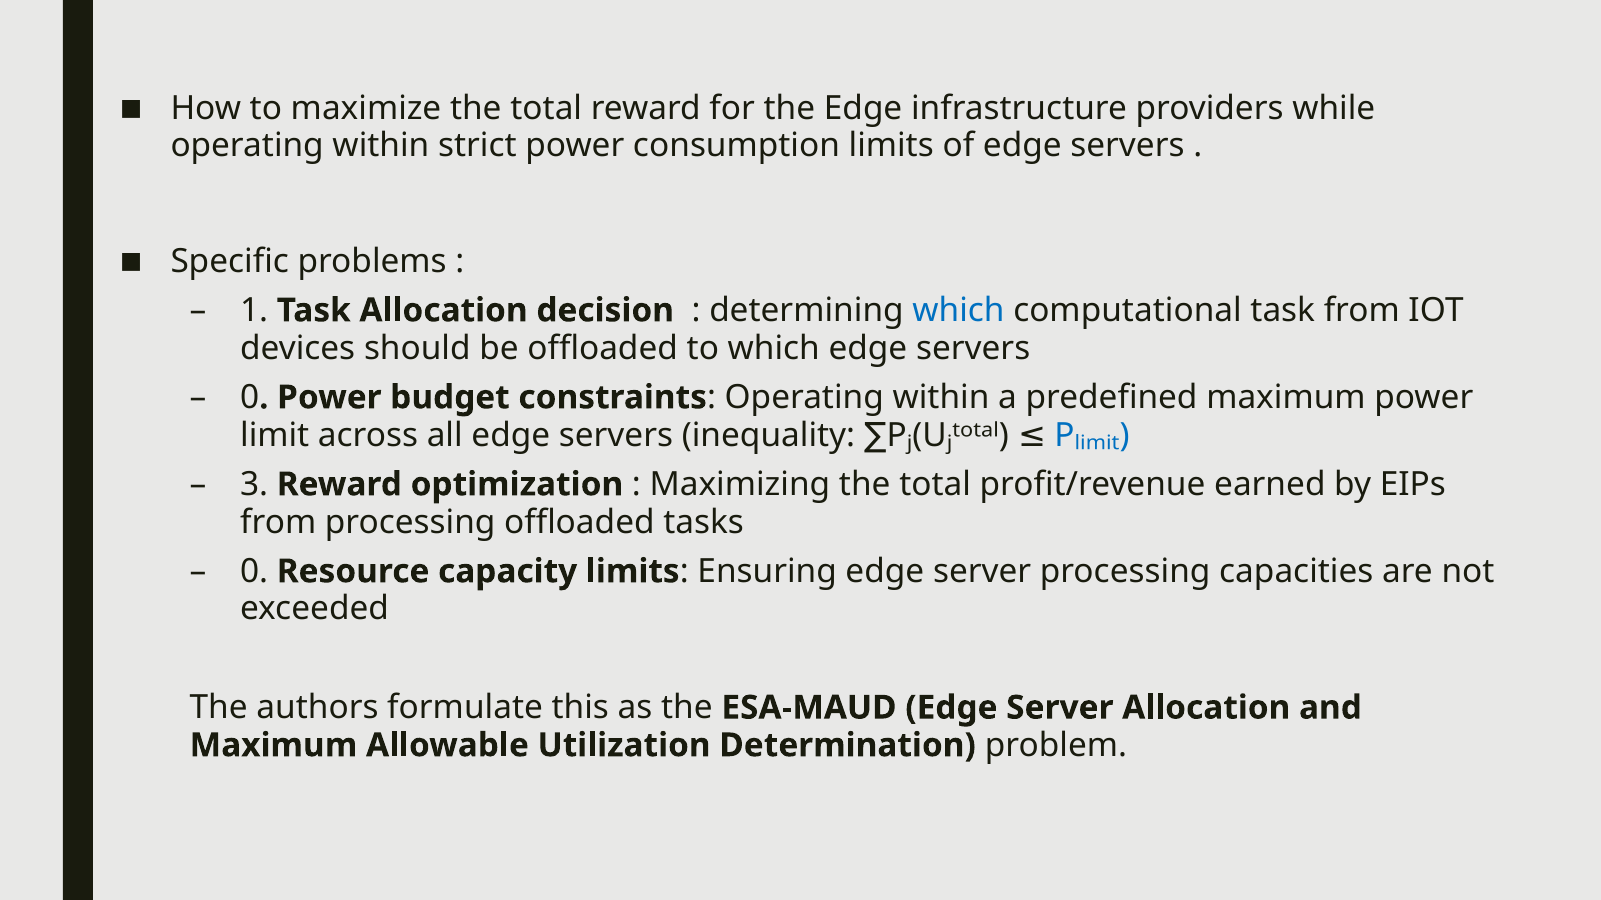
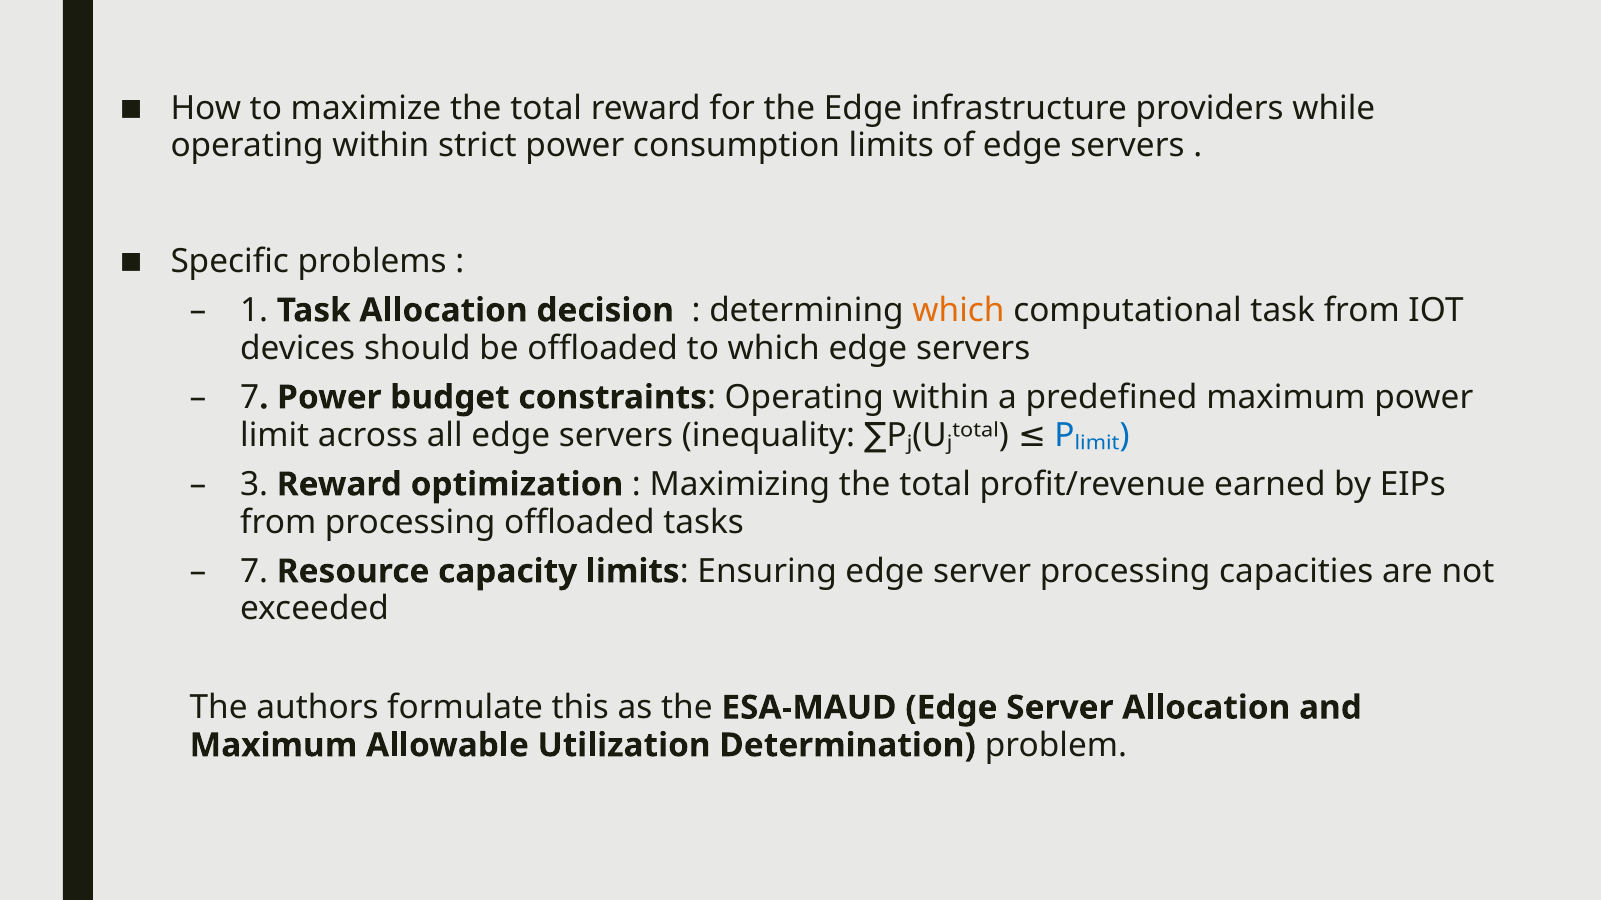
which colour: blue -> orange (958, 311)
0: 0 -> 7 (250, 398)
0: 0 -> 7 (254, 572)
